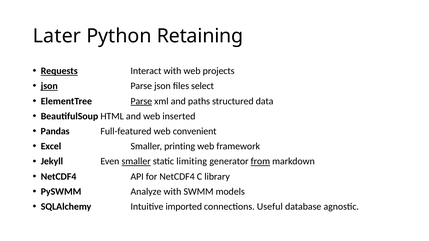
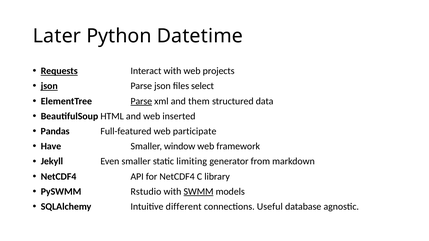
Retaining: Retaining -> Datetime (200, 36)
paths: paths -> them (199, 101)
convenient: convenient -> participate (195, 131)
Excel: Excel -> Have (51, 147)
printing: printing -> window (180, 147)
smaller underline: present -> none (136, 162)
from underline: present -> none (260, 162)
Analyze: Analyze -> Rstudio (146, 192)
SWMM underline: none -> present (199, 192)
imported: imported -> different (184, 207)
